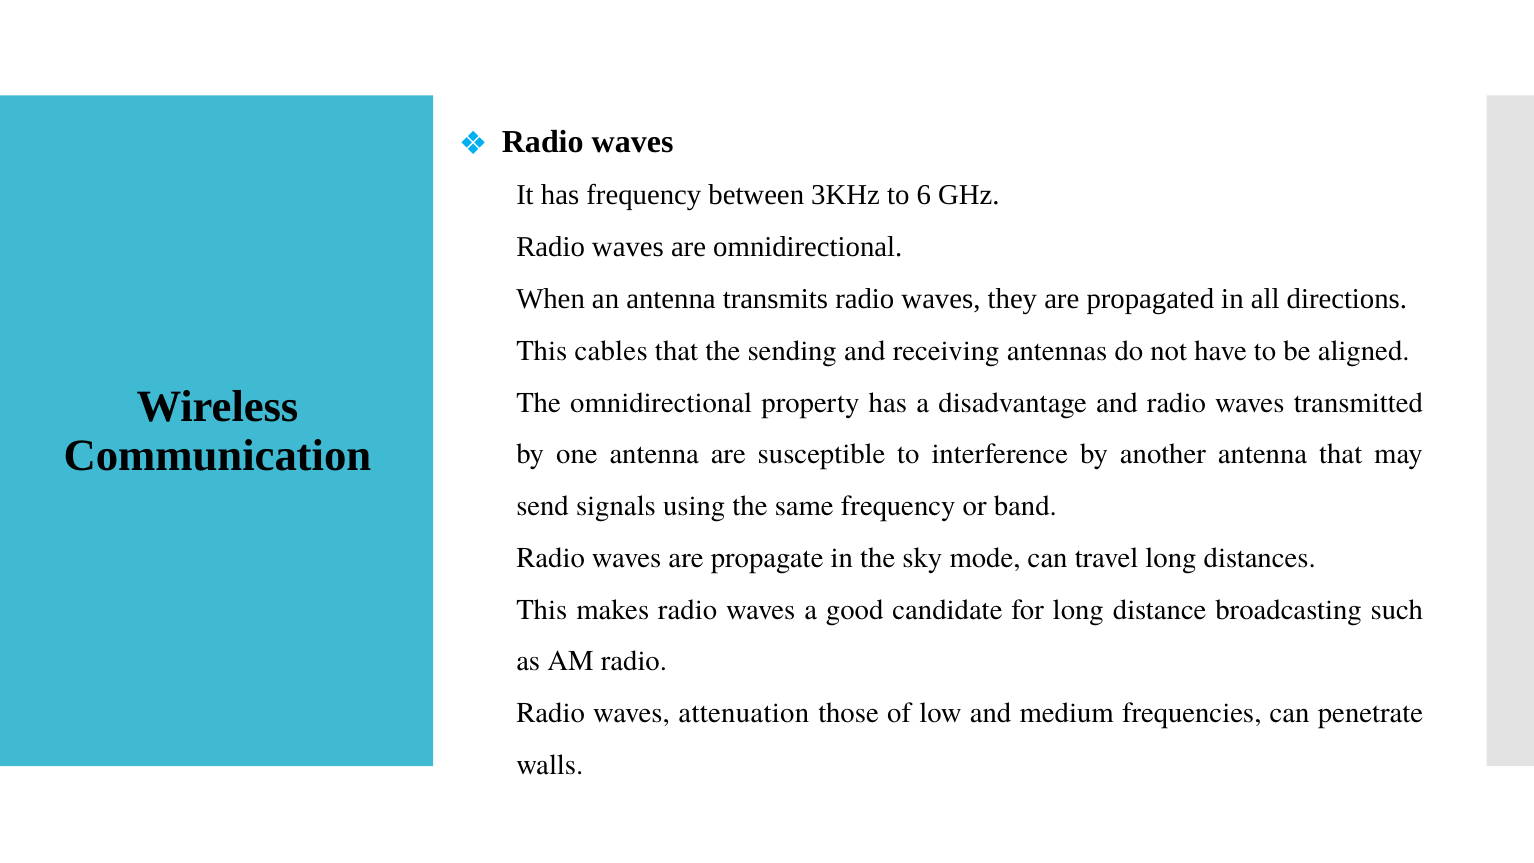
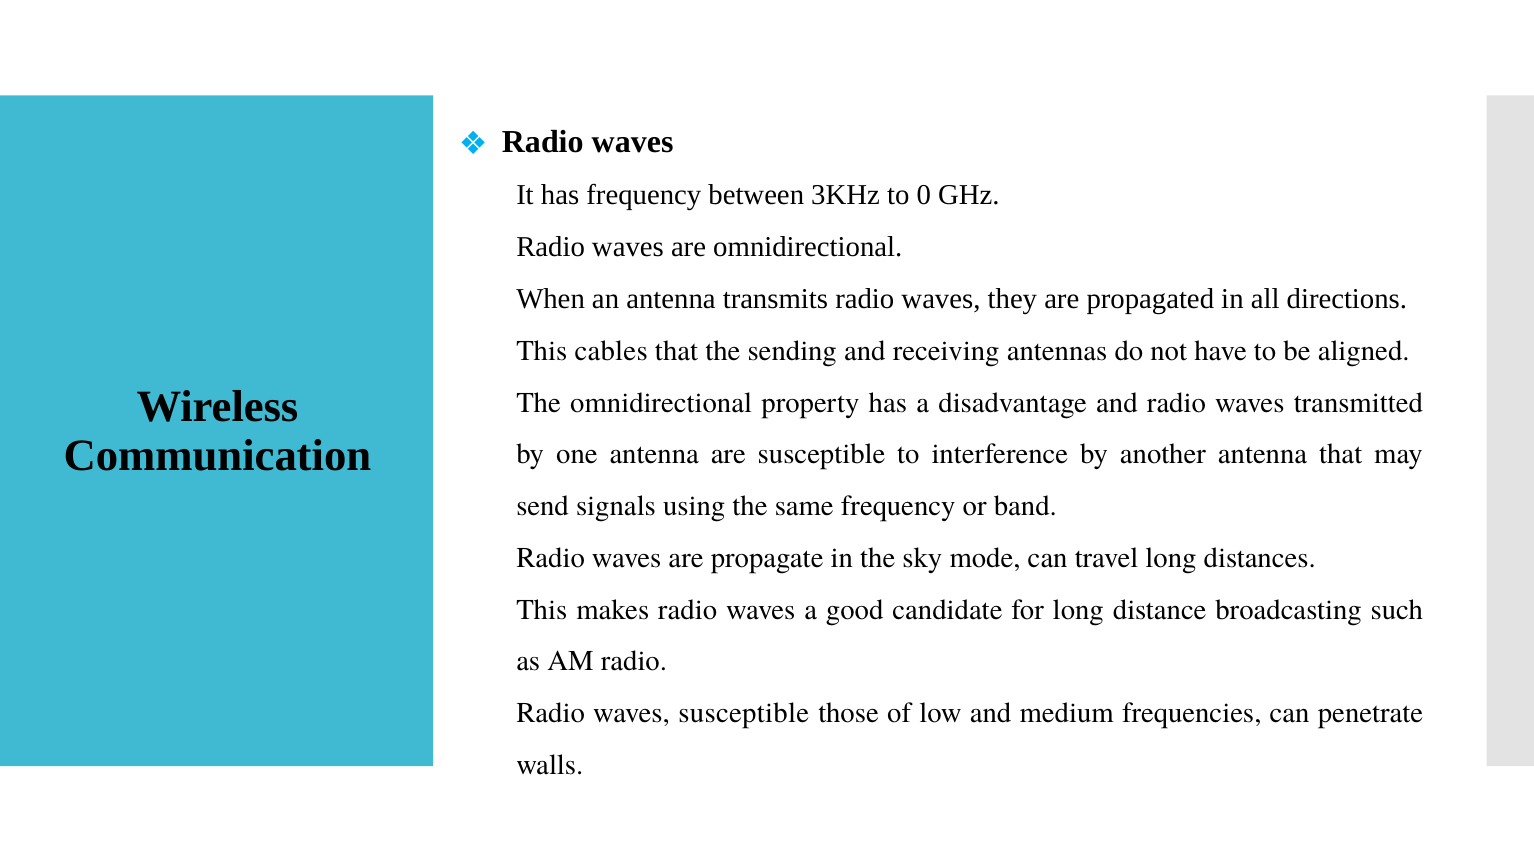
6: 6 -> 0 (924, 195)
waves attenuation: attenuation -> susceptible (744, 713)
